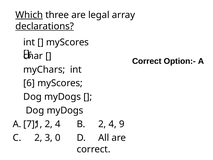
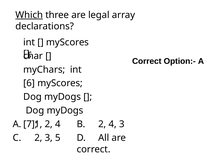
declarations underline: present -> none (45, 26)
4 9: 9 -> 3 (122, 124)
0: 0 -> 5 (58, 138)
